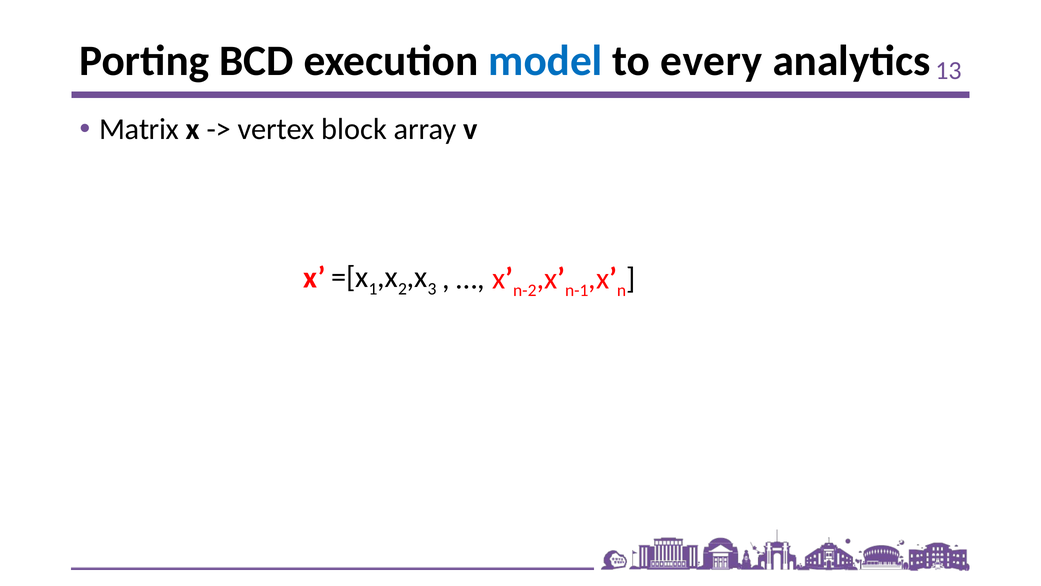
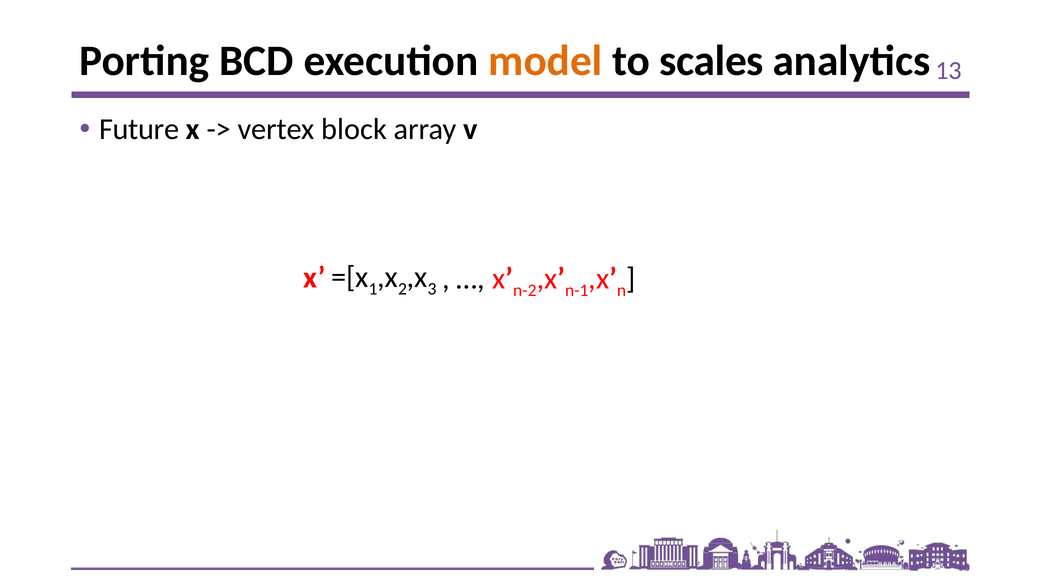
model colour: blue -> orange (545, 61)
every: every -> scales (712, 61)
Matrix: Matrix -> Future (139, 129)
